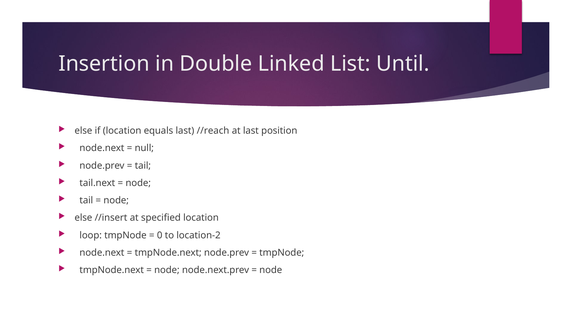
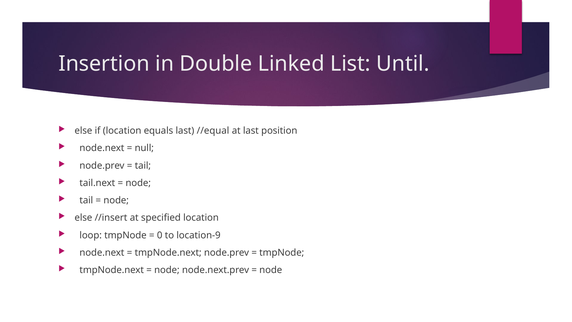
//reach: //reach -> //equal (213, 131)
location-2: location-2 -> location-9 (199, 235)
